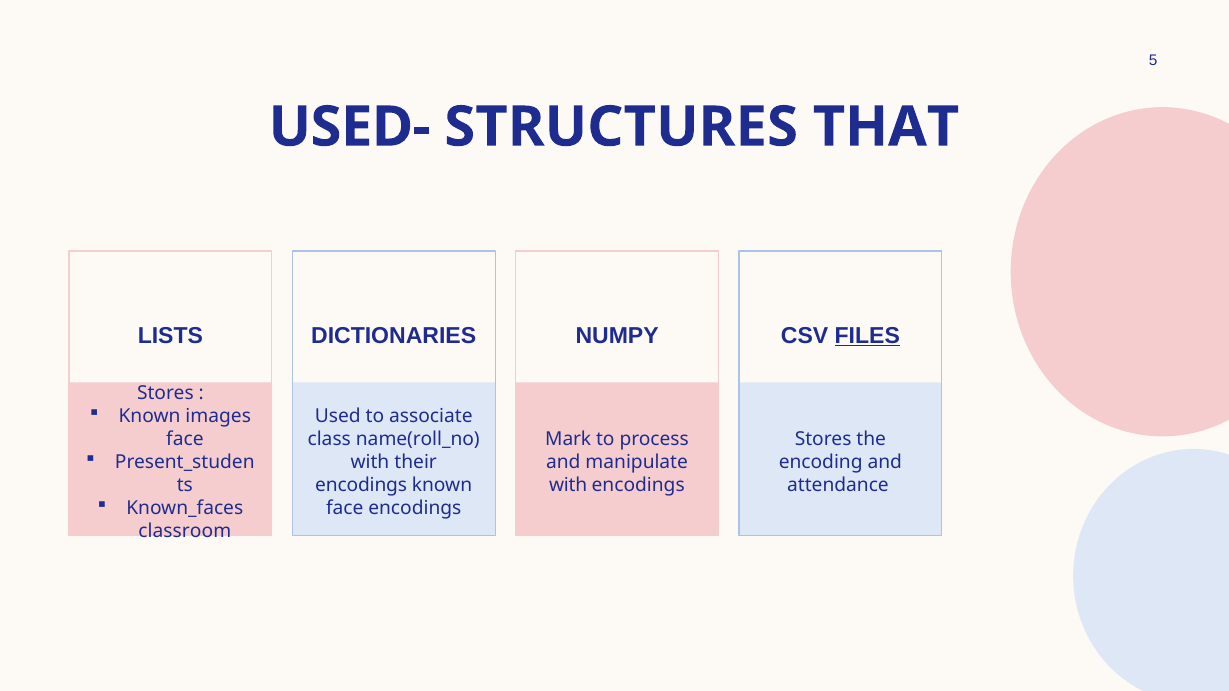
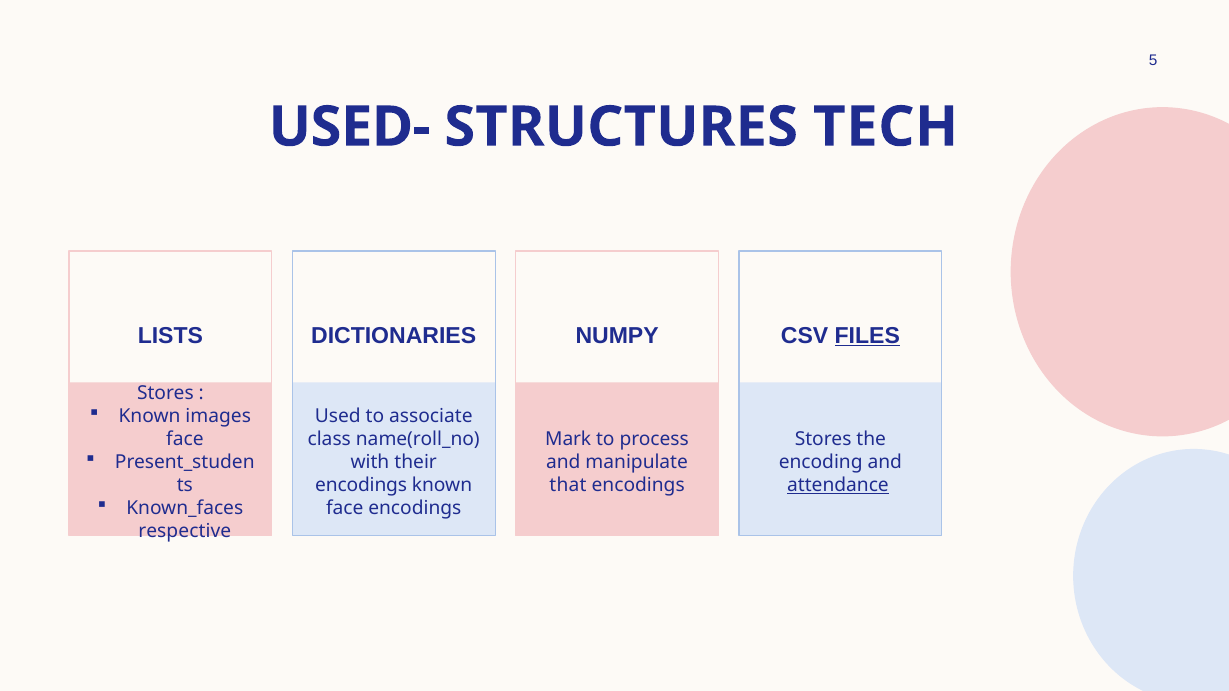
THAT: THAT -> TECH (886, 127)
with: with -> that (568, 485)
attendance underline: none -> present (838, 485)
classroom: classroom -> respective (185, 532)
